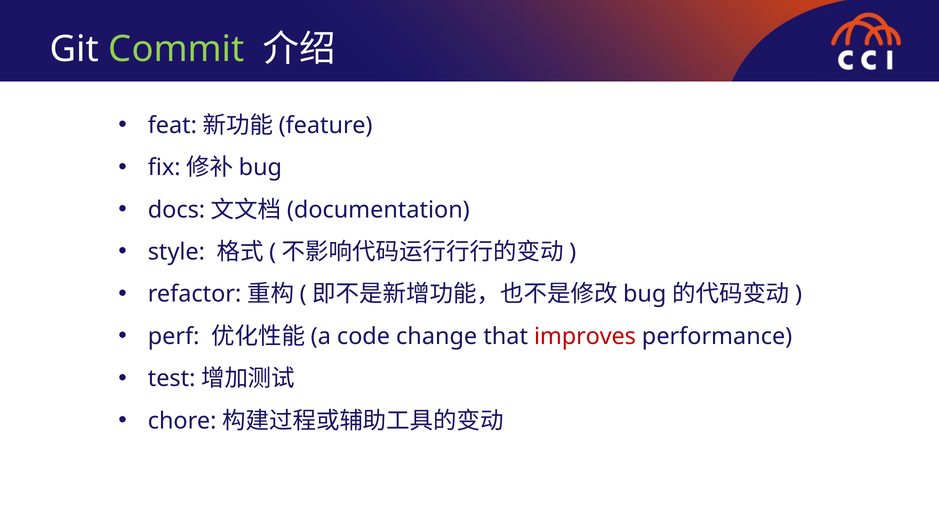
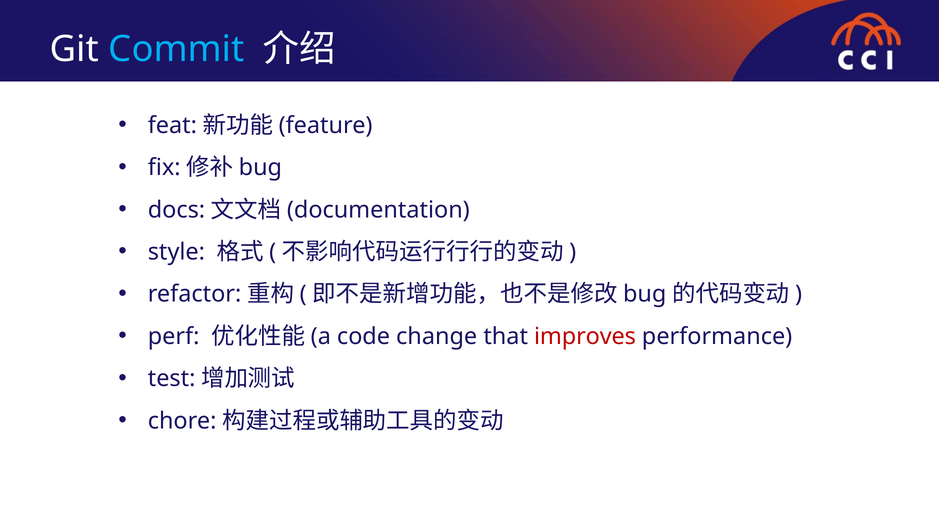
Commit colour: light green -> light blue (176, 49)
